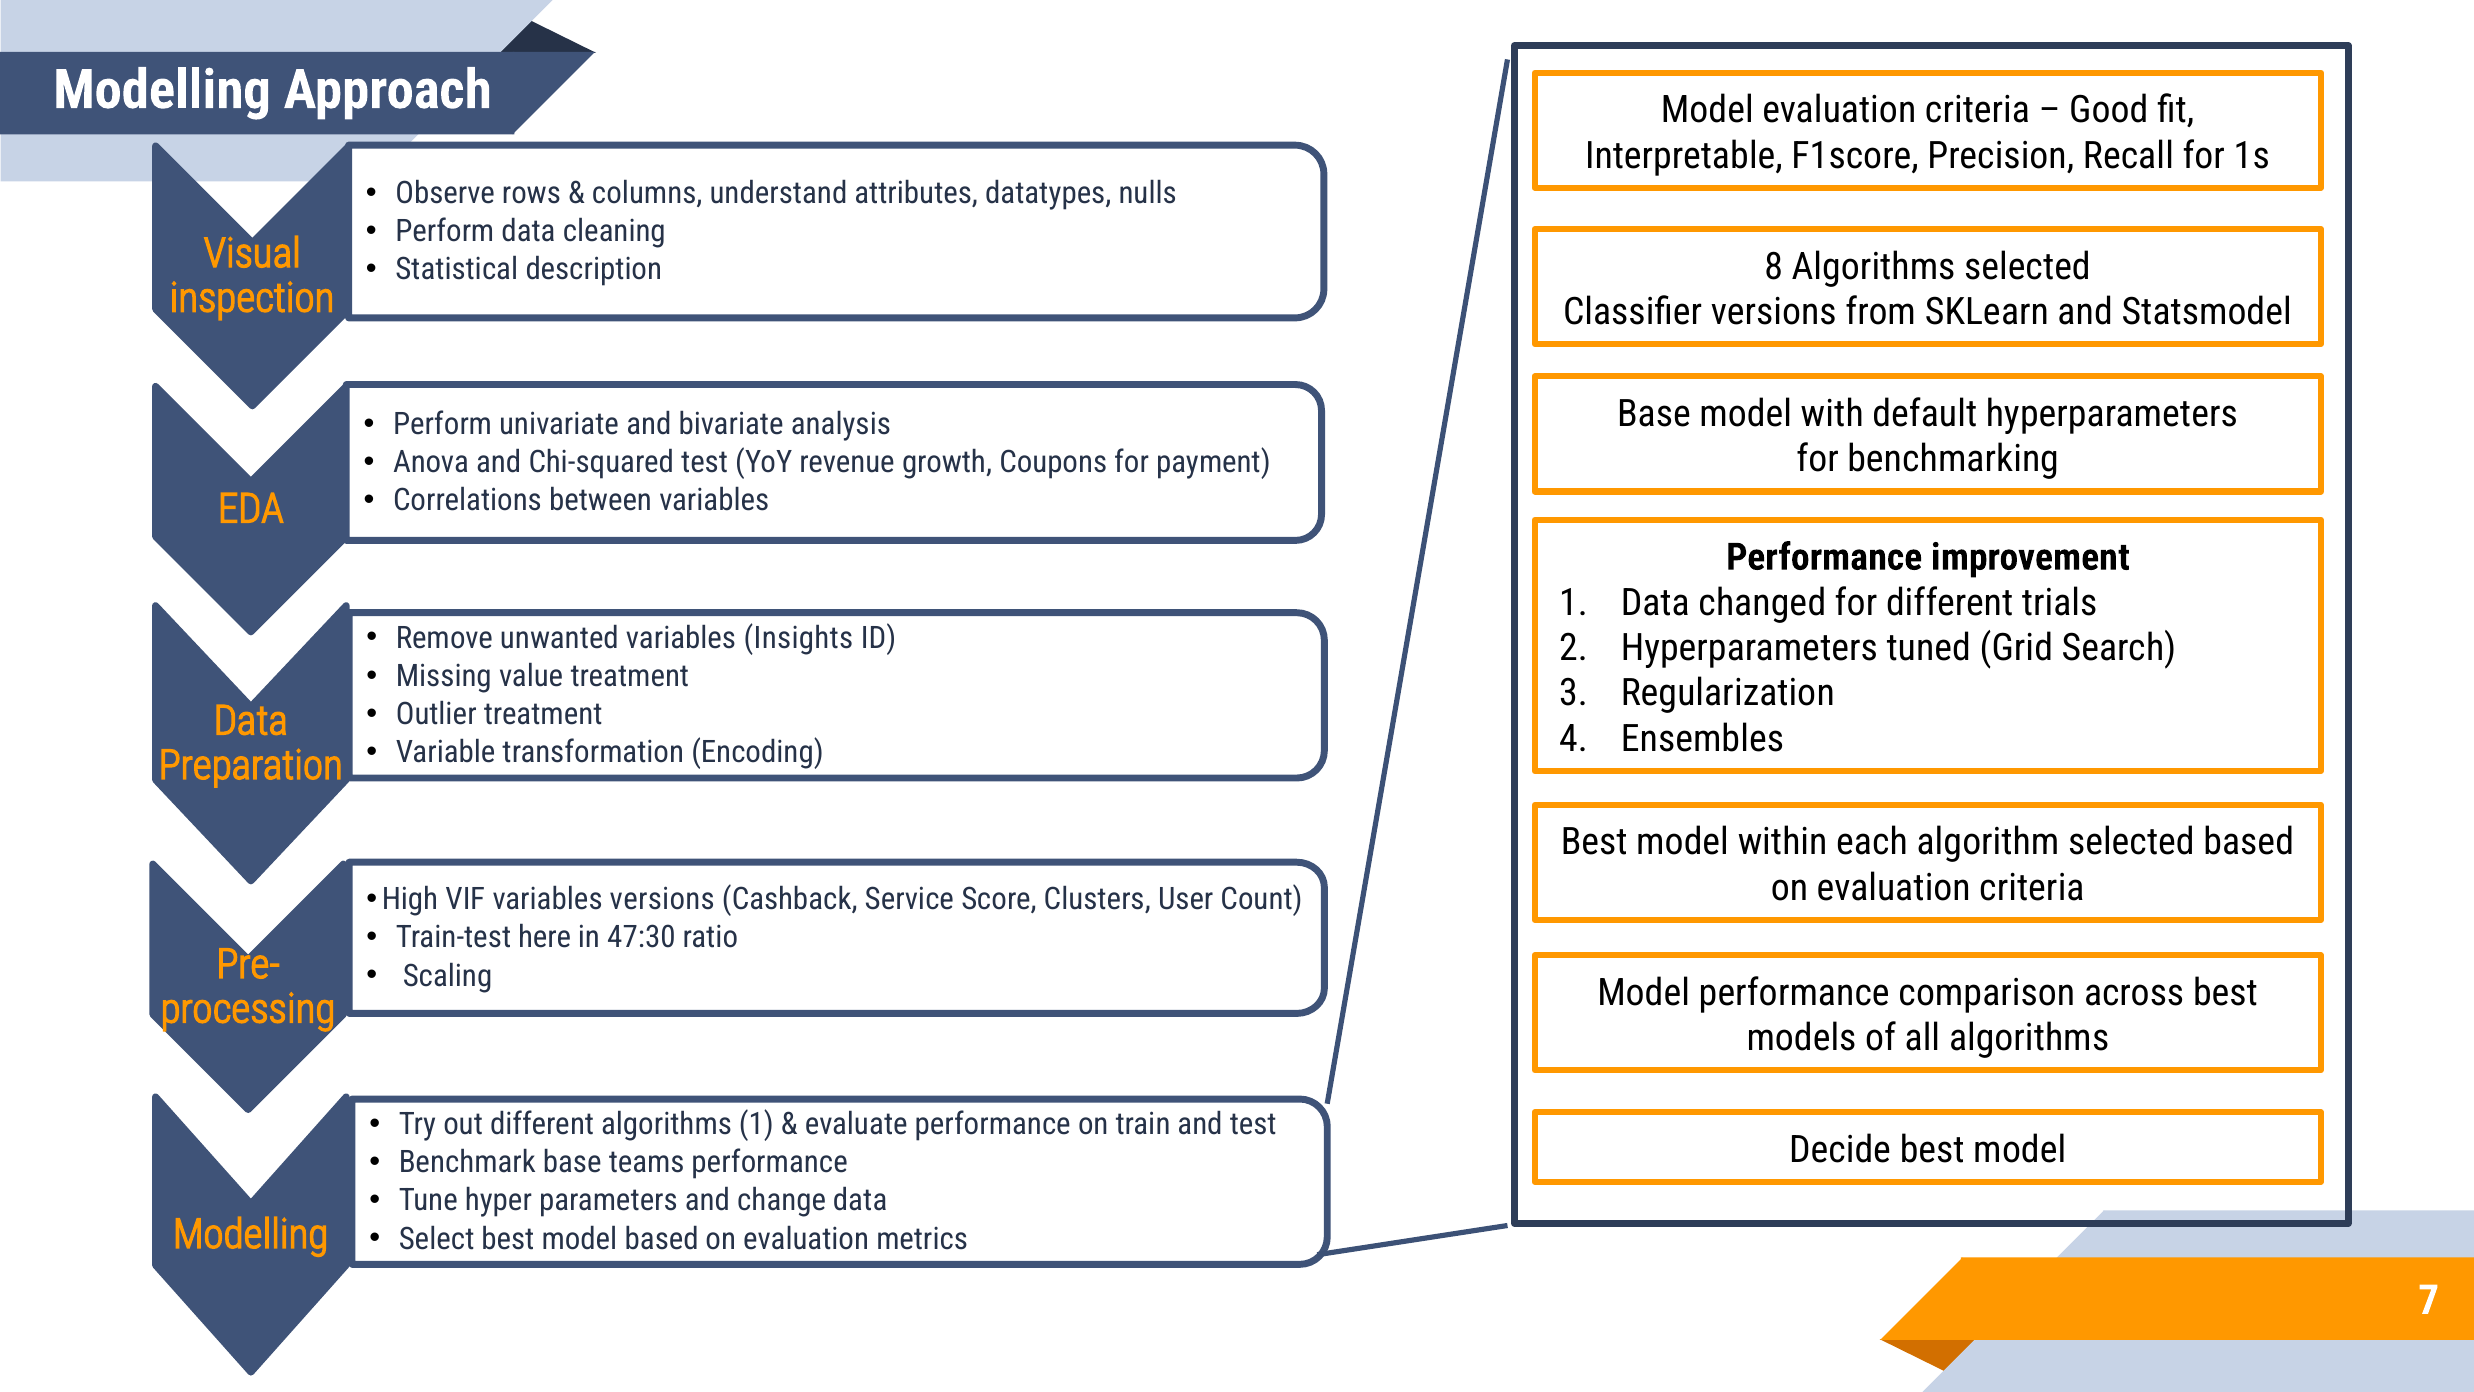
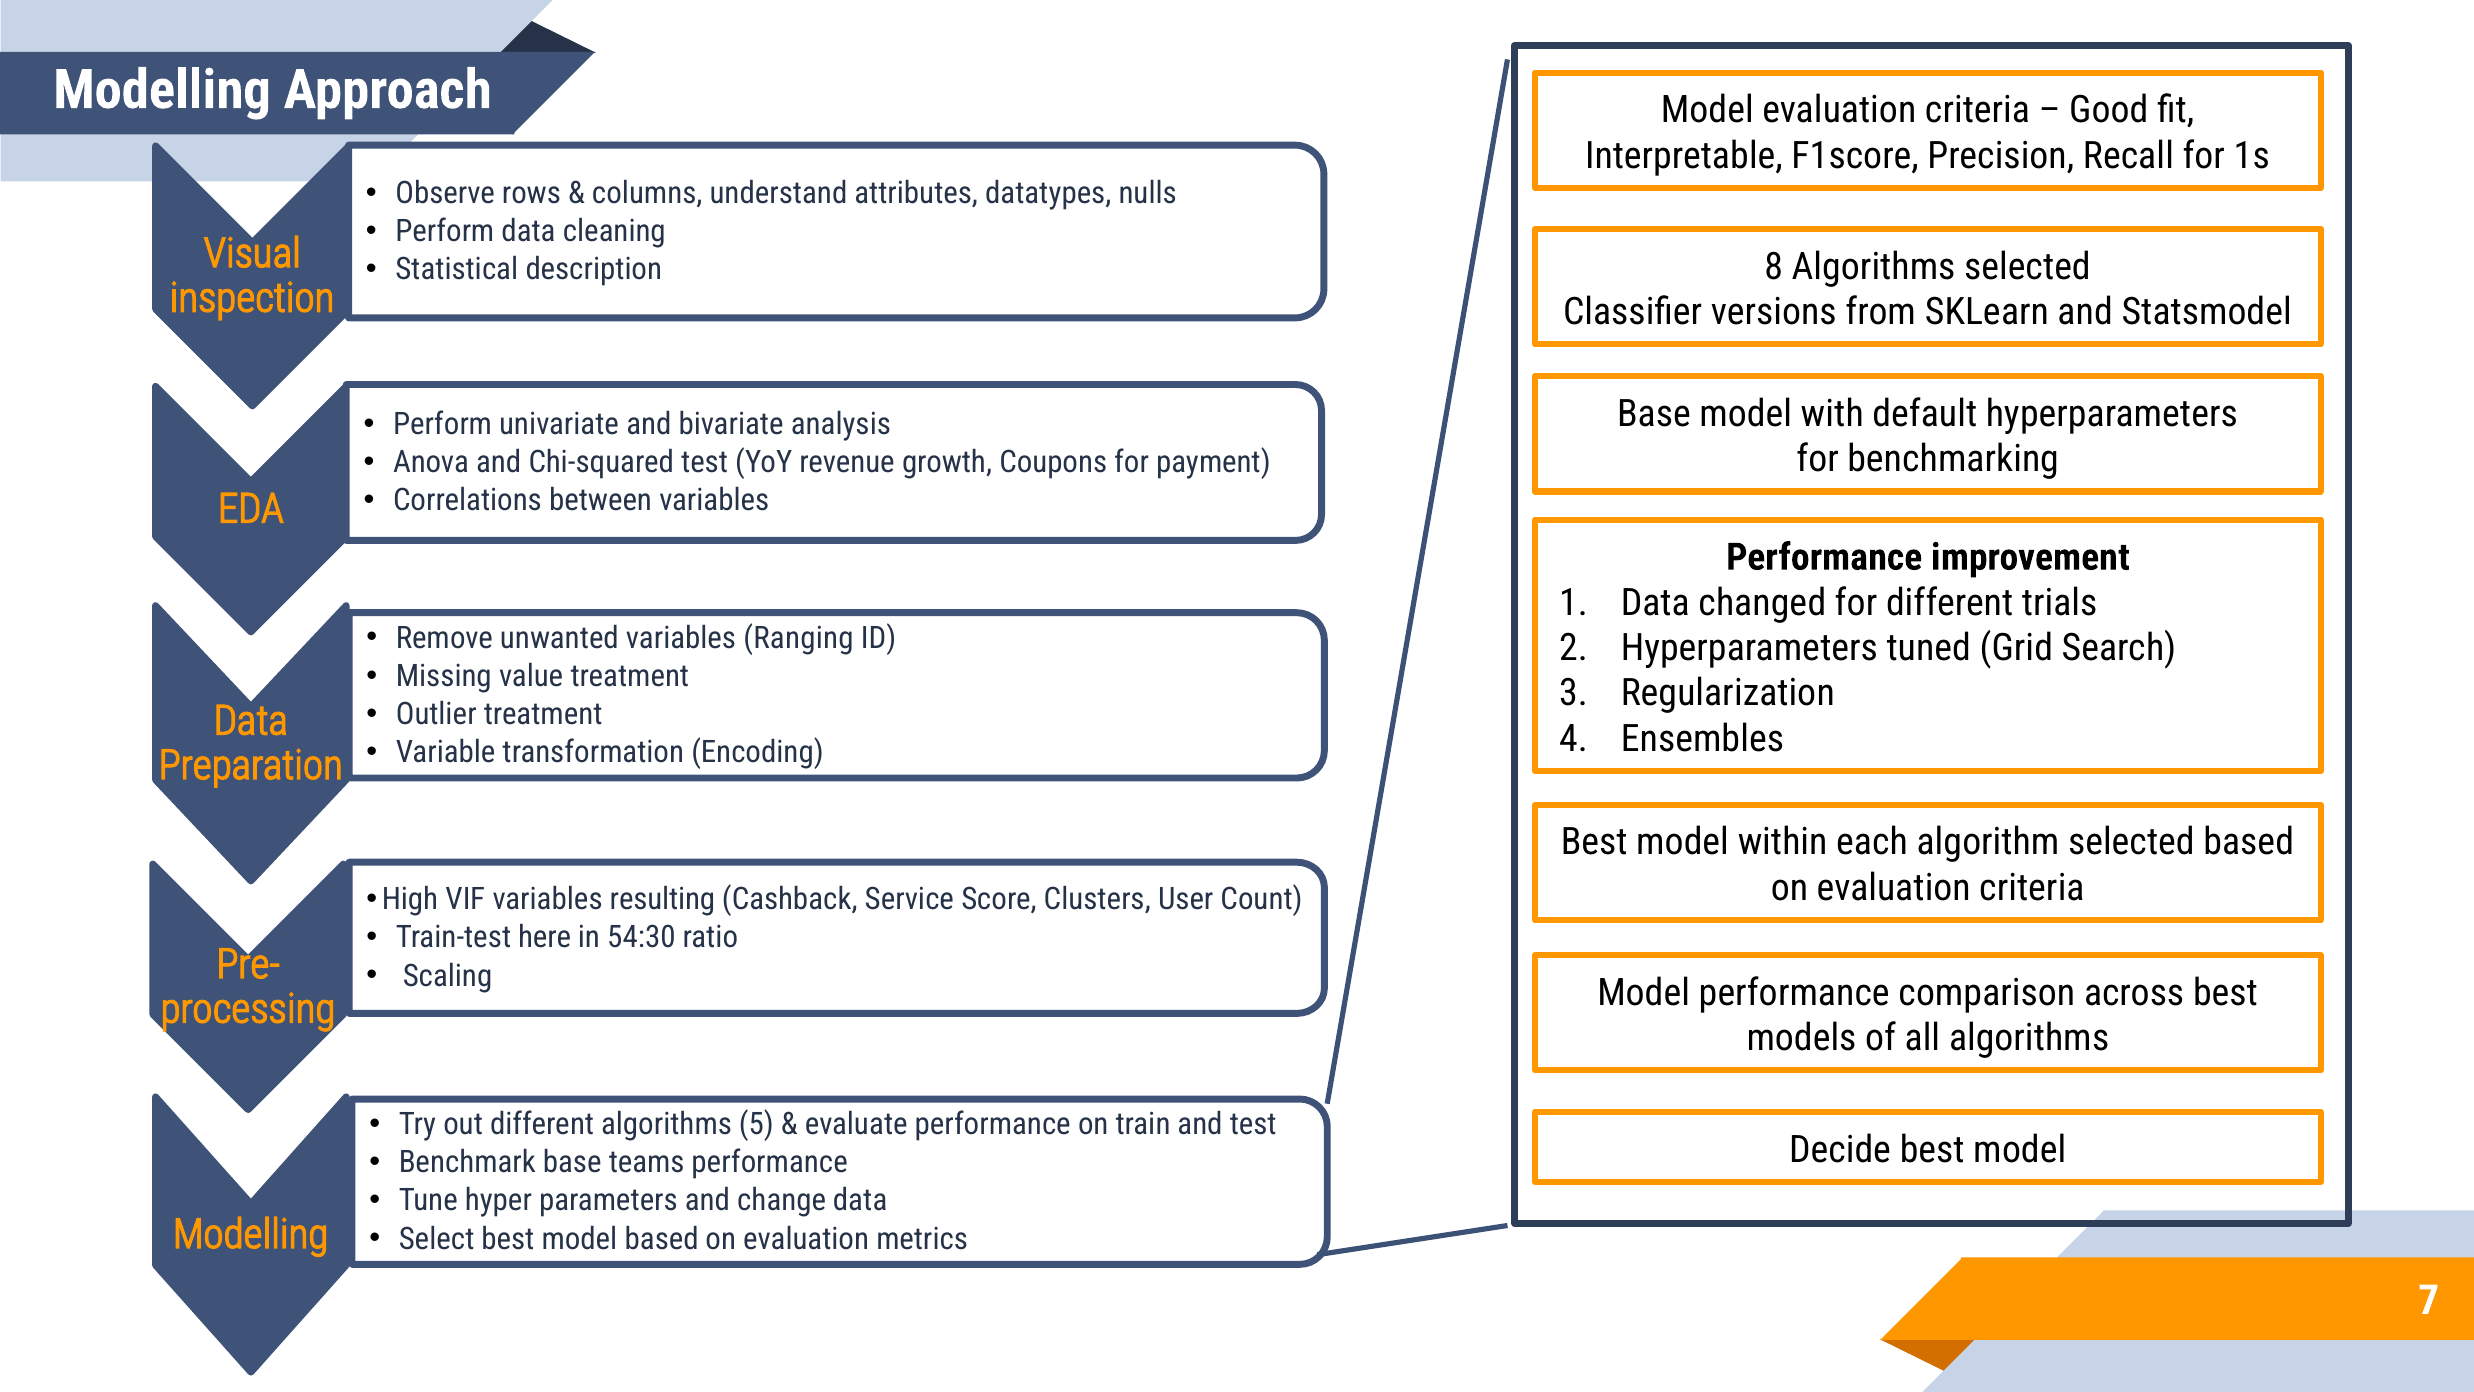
Insights: Insights -> Ranging (799, 638)
variables versions: versions -> resulting (662, 899)
47:30: 47:30 -> 54:30 (641, 937)
algorithms 1: 1 -> 5 (756, 1124)
